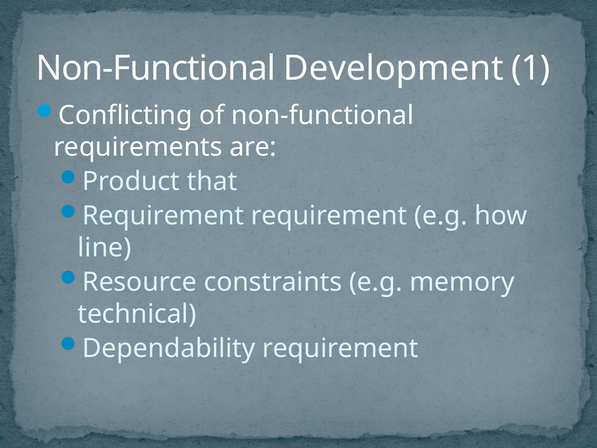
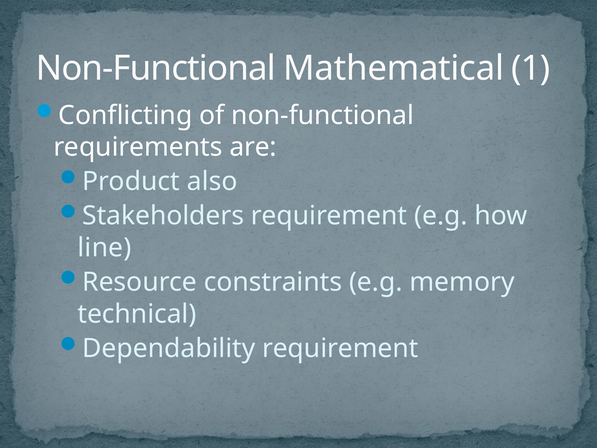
Development: Development -> Mathematical (394, 68)
that: that -> also (212, 181)
Requirement: Requirement -> Stakeholders (163, 216)
